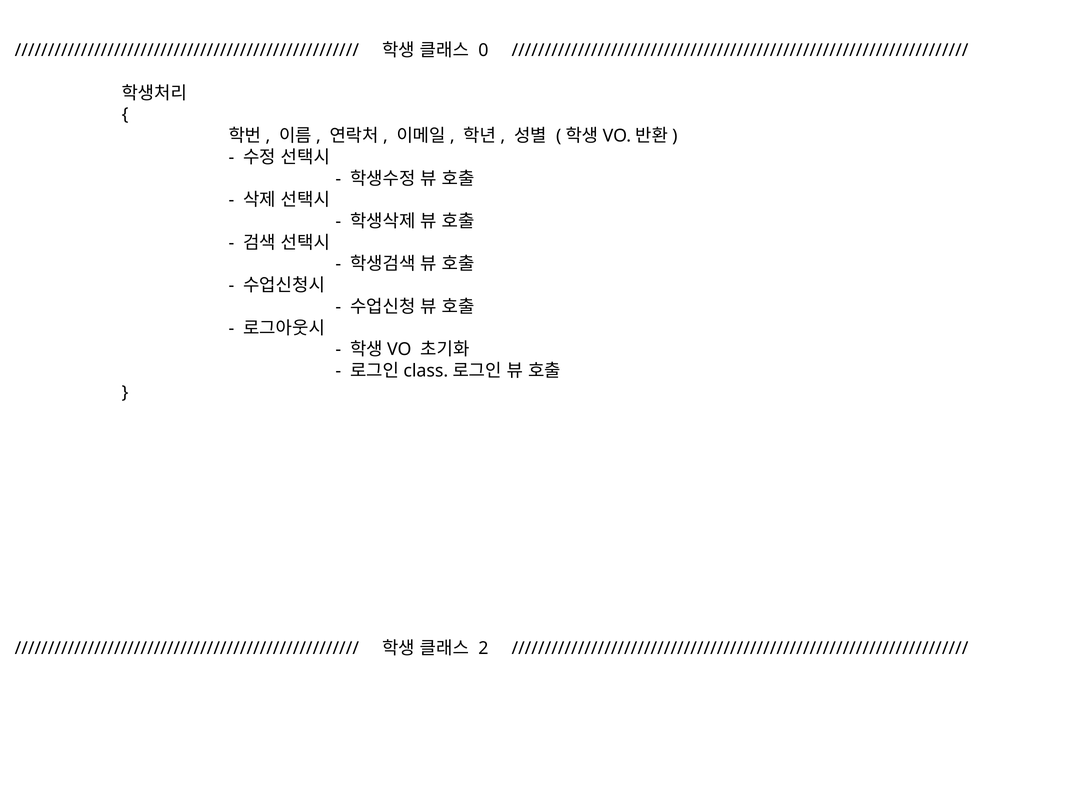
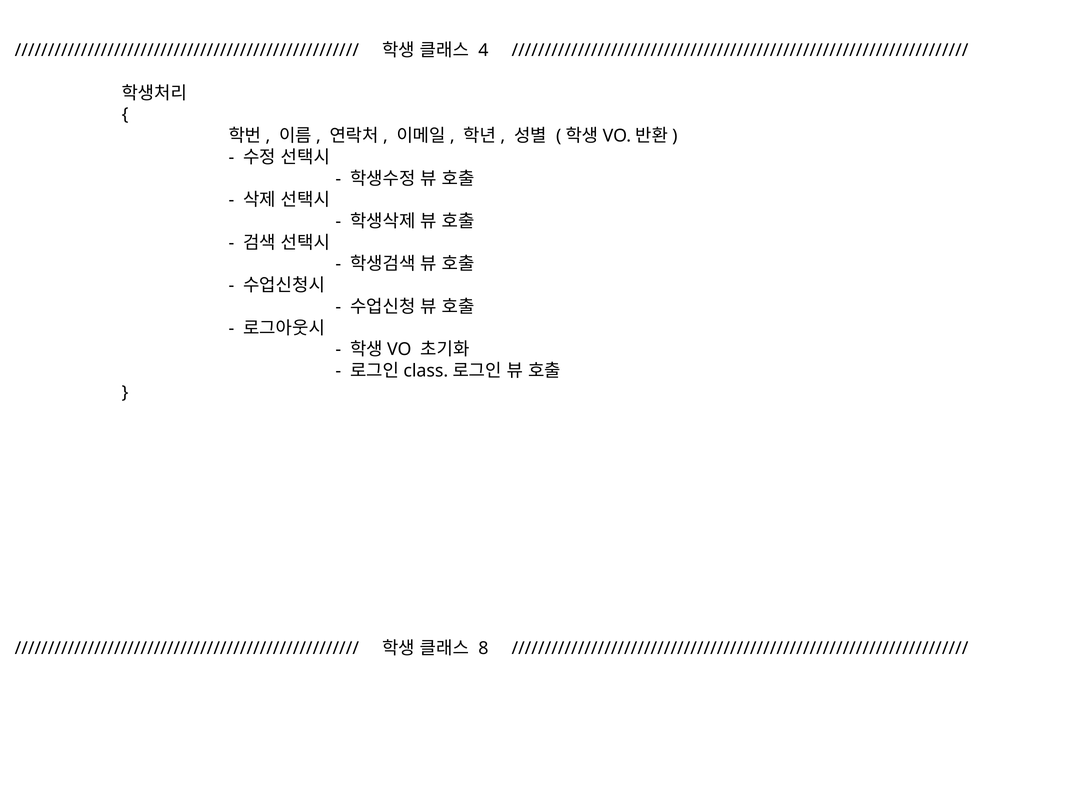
0: 0 -> 4 (483, 51)
2: 2 -> 8 (483, 649)
